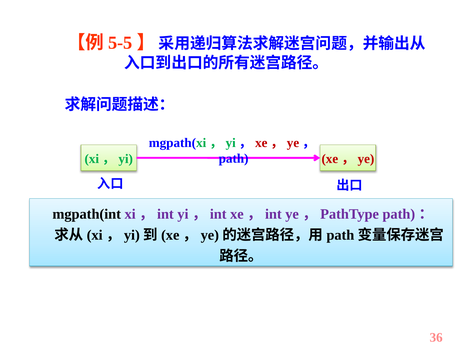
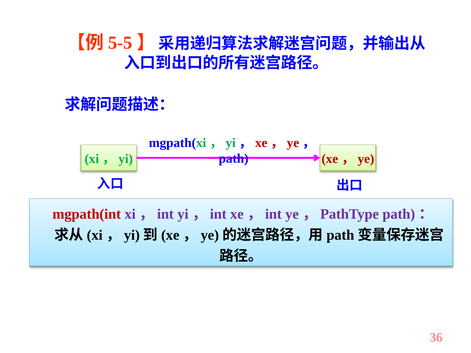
mgpath(int colour: black -> red (87, 214)
